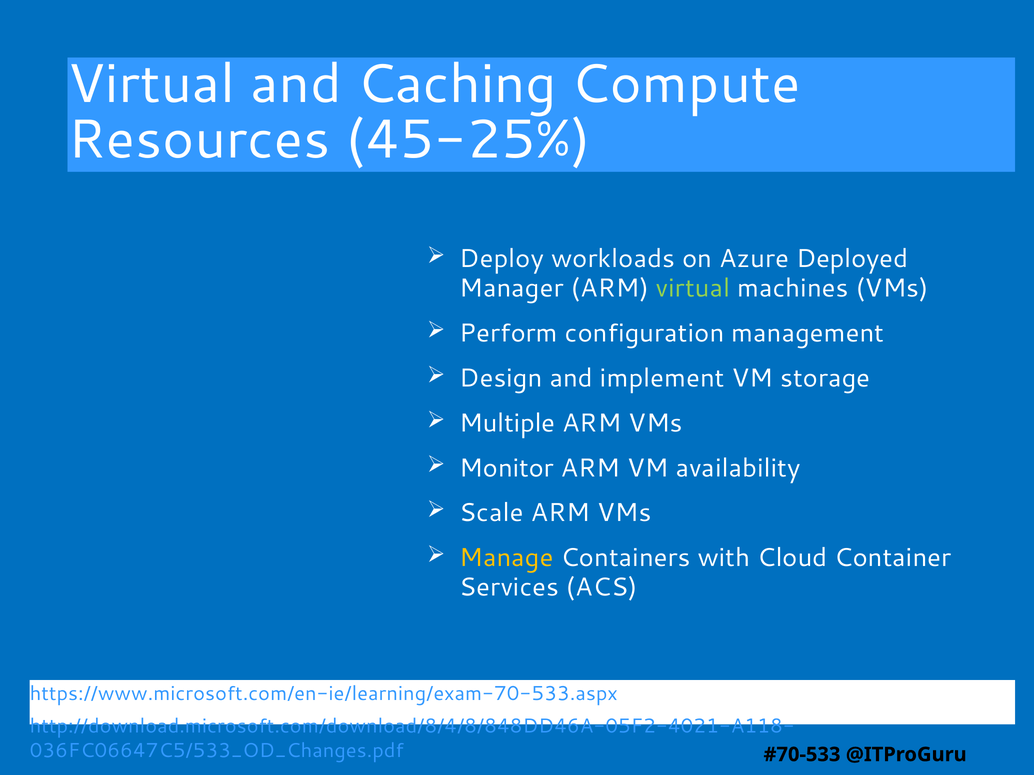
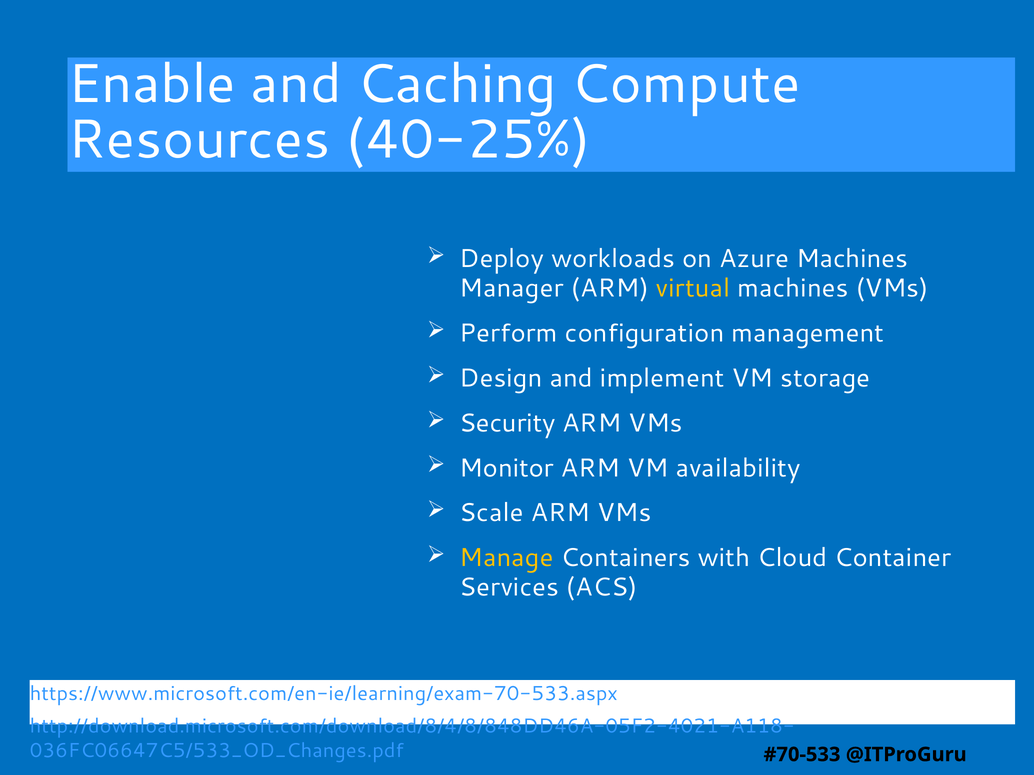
Virtual: Virtual -> Enable (152, 84)
45-25%: 45-25% -> 40-25% (468, 140)
Azure Deployed: Deployed -> Machines (852, 259)
virtual colour: light green -> yellow (693, 288)
Multiple: Multiple -> Security (507, 423)
